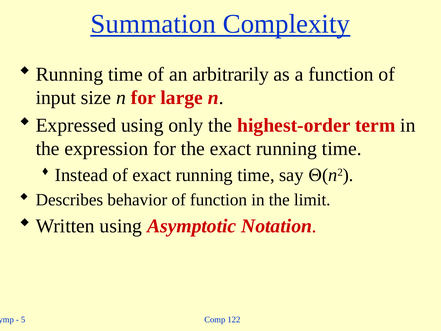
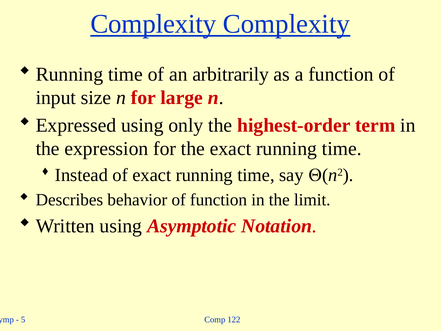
Summation: Summation -> Complexity (153, 24)
